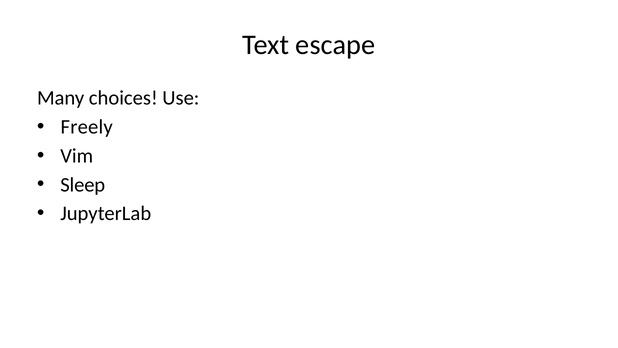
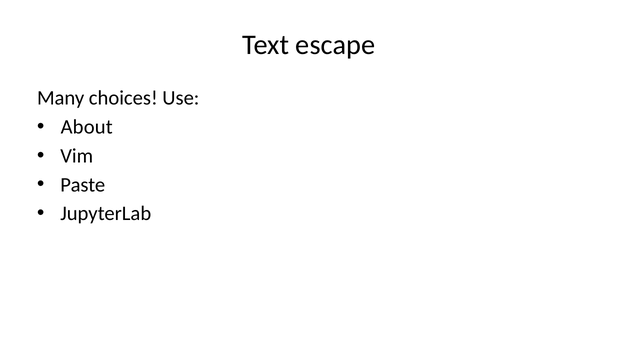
Freely: Freely -> About (87, 127)
Sleep: Sleep -> Paste (83, 185)
